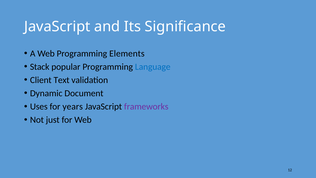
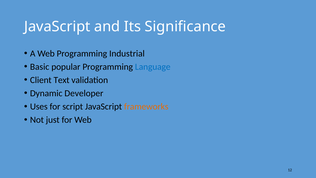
Elements: Elements -> Industrial (127, 53)
Stack: Stack -> Basic (40, 67)
Document: Document -> Developer (84, 93)
years: years -> script (73, 106)
frameworks colour: purple -> orange (146, 106)
